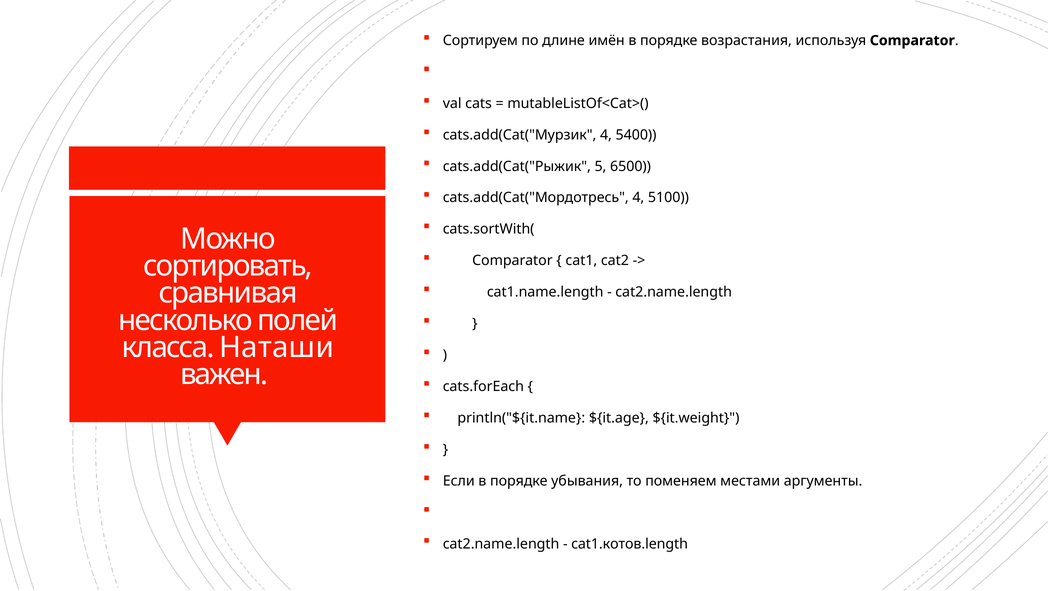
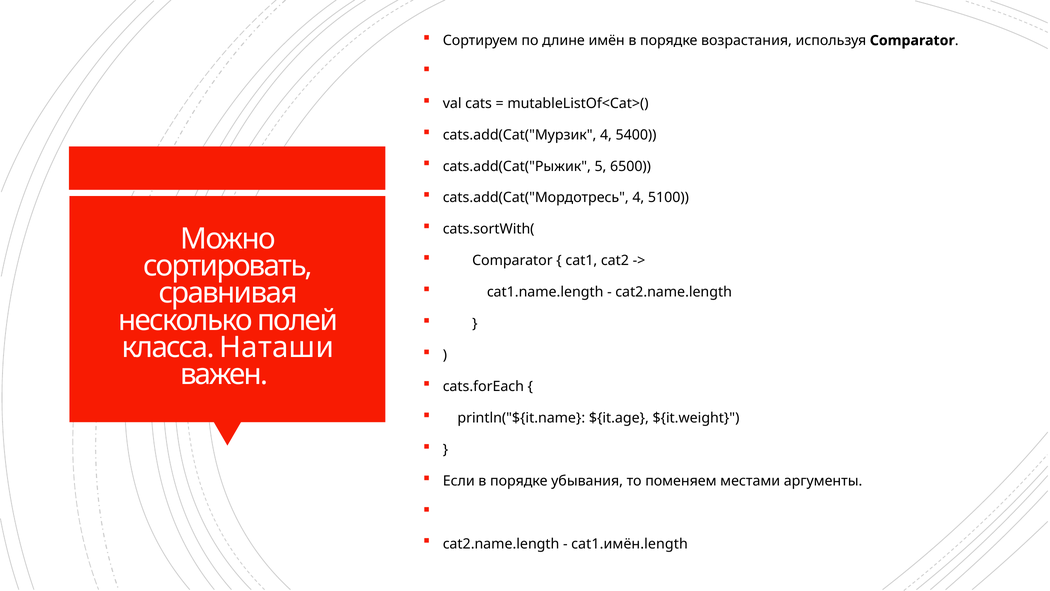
cat1.котов.length: cat1.котов.length -> cat1.имён.length (629, 543)
